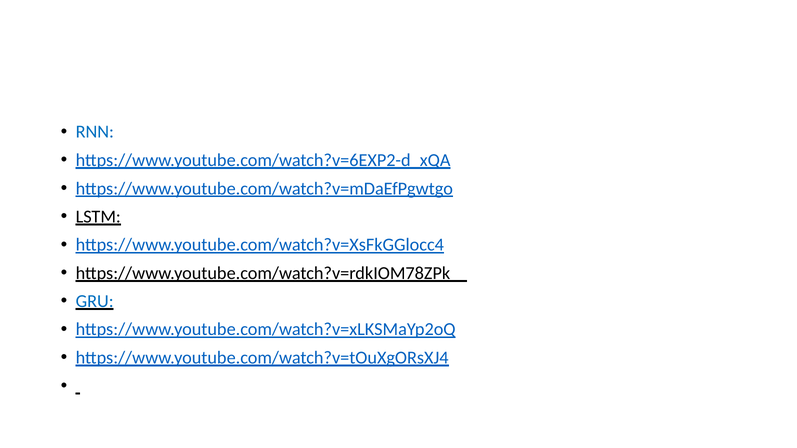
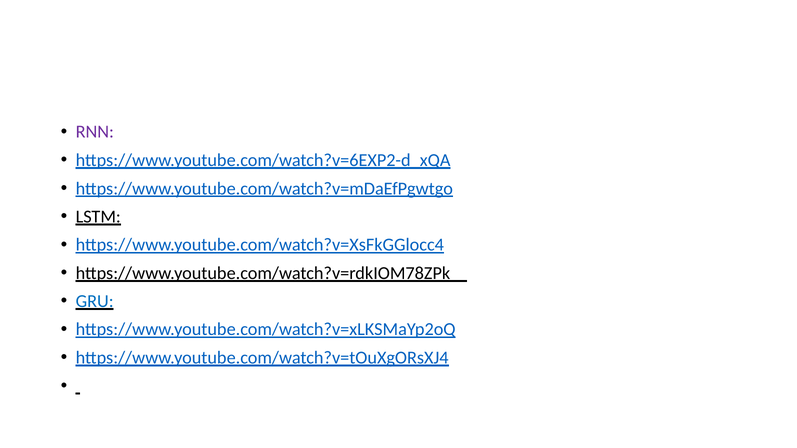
RNN colour: blue -> purple (95, 132)
